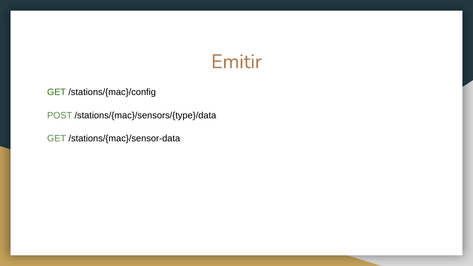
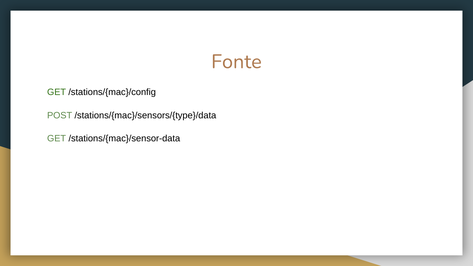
Emitir: Emitir -> Fonte (236, 62)
